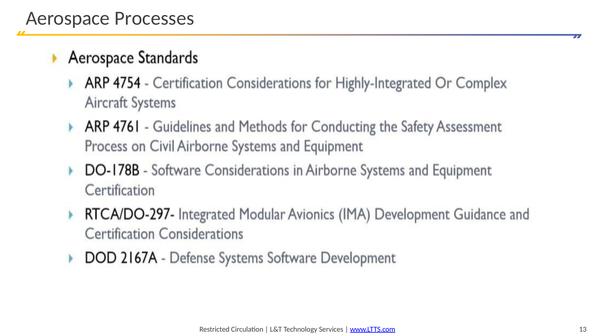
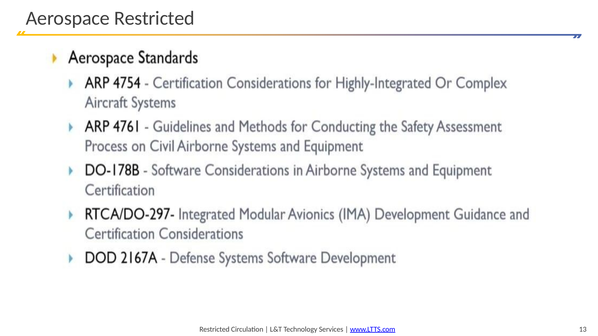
Aerospace Processes: Processes -> Restricted (154, 18)
